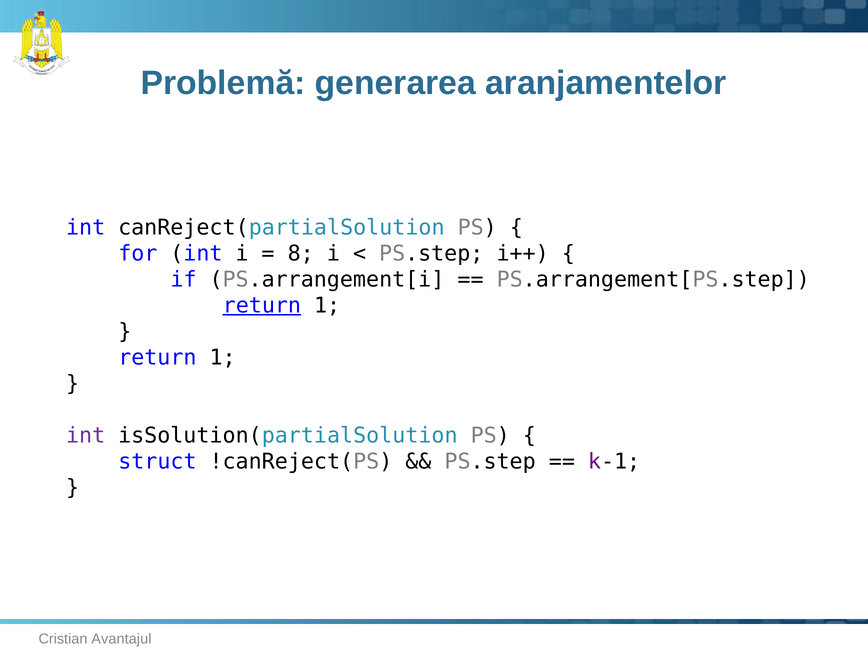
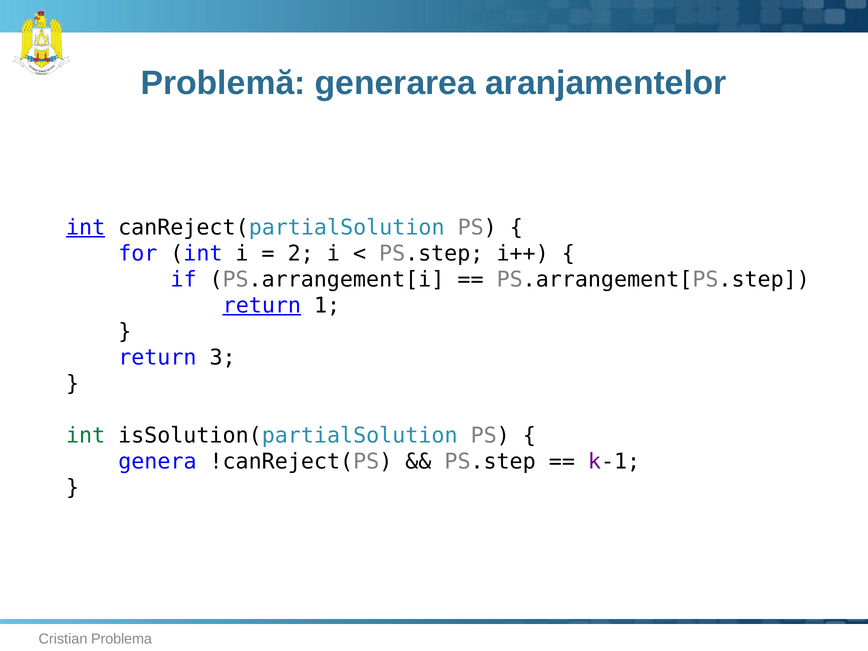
int underline: none -> present (86, 227)
8: 8 -> 2 (301, 253)
1: 1 -> 3 (223, 358)
int colour: purple -> green (86, 436)
struct: struct -> genera (157, 462)
Avantajul: Avantajul -> Problema (122, 639)
